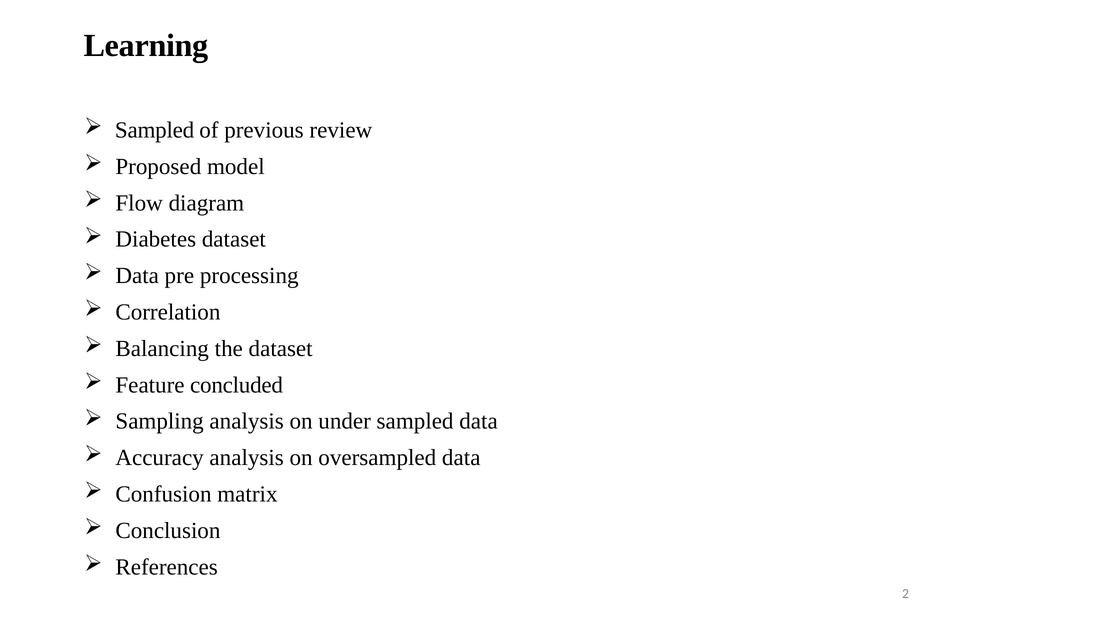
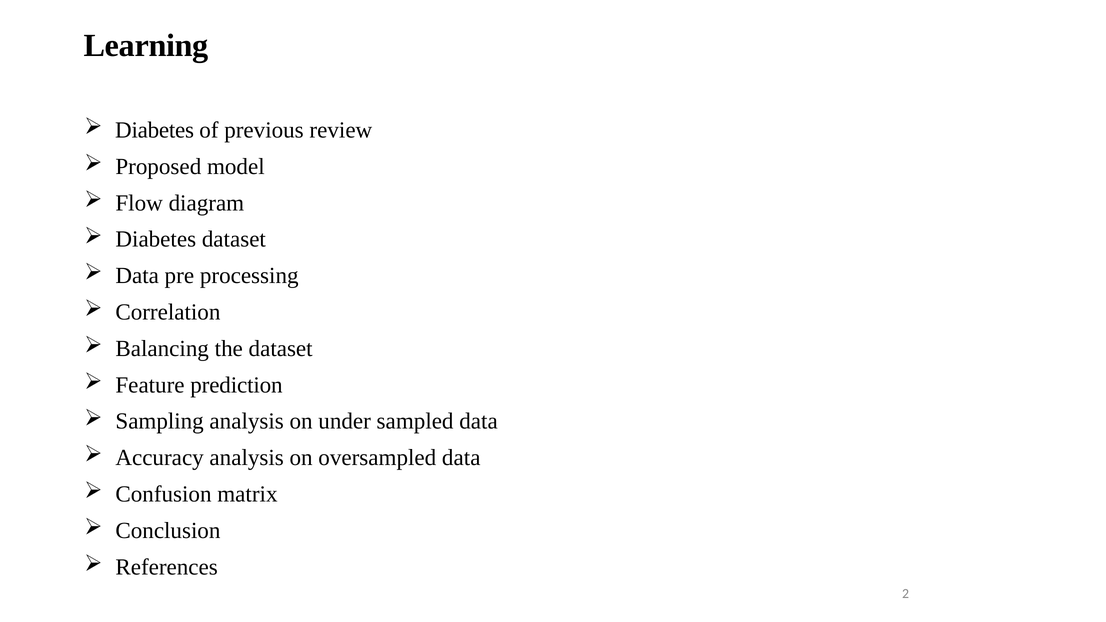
Sampled: Sampled -> Diabetes (155, 130)
concluded: concluded -> prediction (236, 385)
